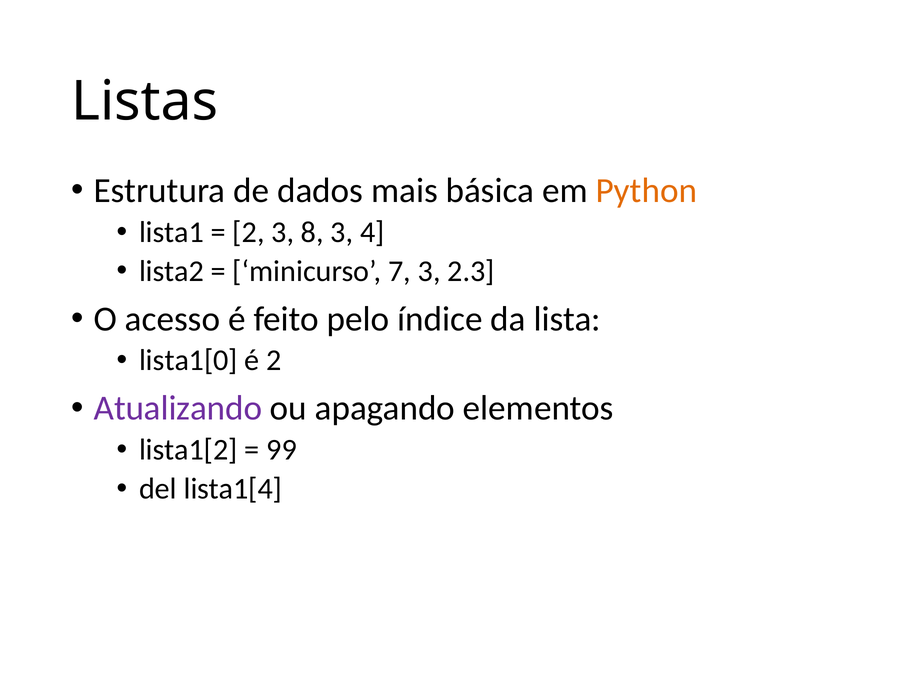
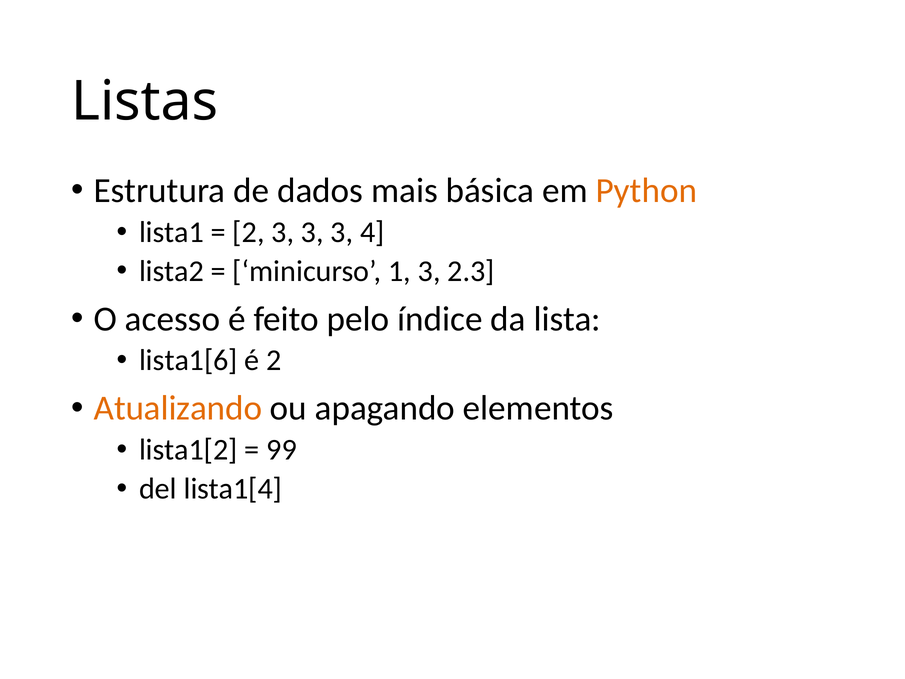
2 3 8: 8 -> 3 (312, 232)
7: 7 -> 1 (400, 271)
lista1[0: lista1[0 -> lista1[6 (188, 360)
Atualizando colour: purple -> orange (178, 408)
